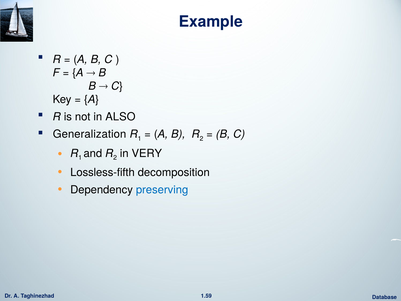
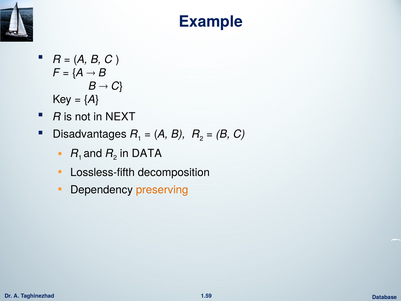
ALSO: ALSO -> NEXT (120, 117)
Generalization: Generalization -> Disadvantages (90, 134)
VERY: VERY -> DATA (147, 153)
preserving colour: blue -> orange (162, 190)
